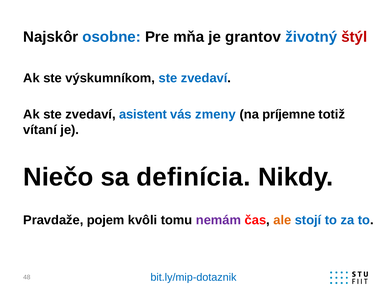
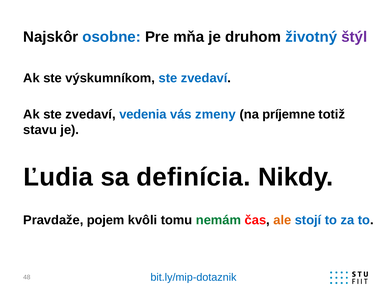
grantov: grantov -> druhom (253, 37)
štýl colour: red -> purple (354, 37)
asistent: asistent -> vedenia (143, 114)
vítaní: vítaní -> stavu (40, 130)
Niečo: Niečo -> Ľudia (58, 177)
nemám colour: purple -> green (219, 220)
